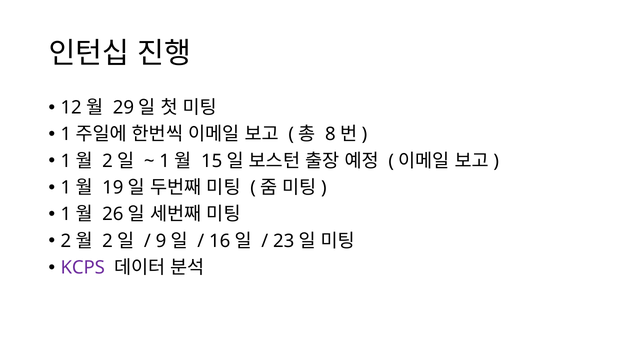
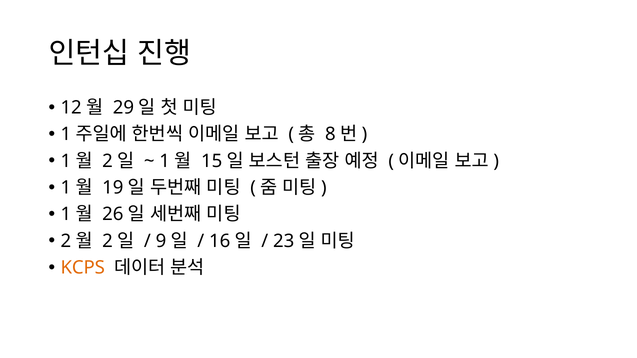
KCPS colour: purple -> orange (83, 268)
